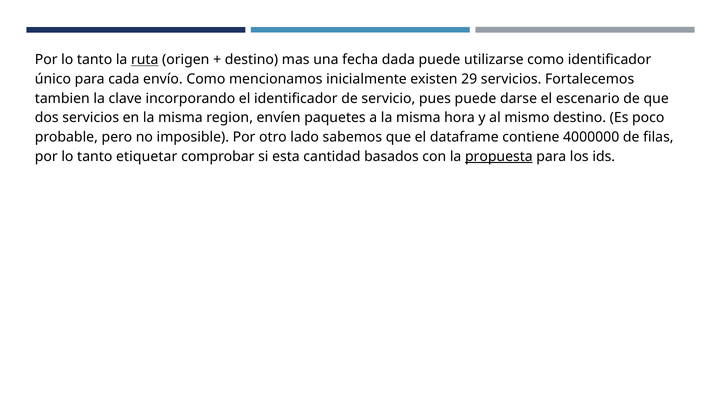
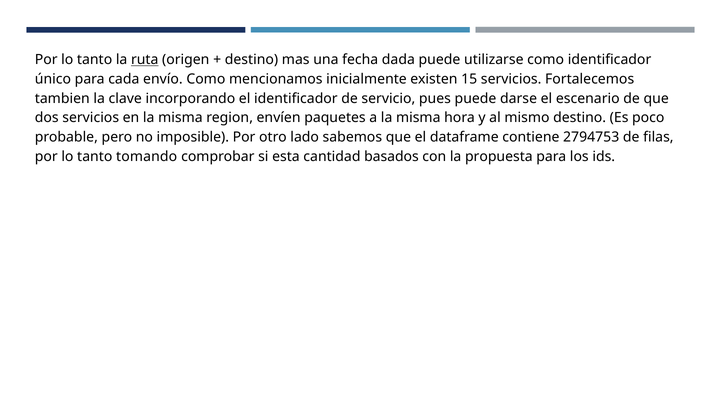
29: 29 -> 15 (469, 79)
4000000: 4000000 -> 2794753 (591, 137)
etiquetar: etiquetar -> tomando (147, 156)
propuesta underline: present -> none (499, 156)
